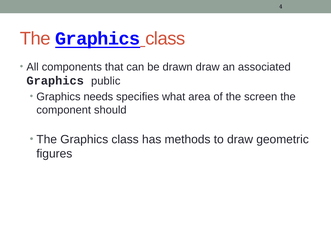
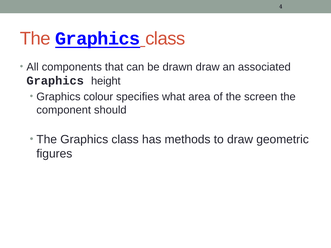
public: public -> height (106, 81)
needs: needs -> colour (98, 97)
